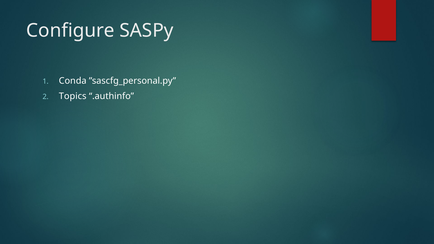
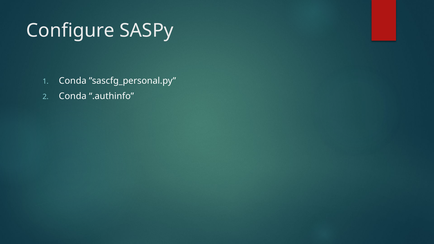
Topics: Topics -> Conda (73, 96)
